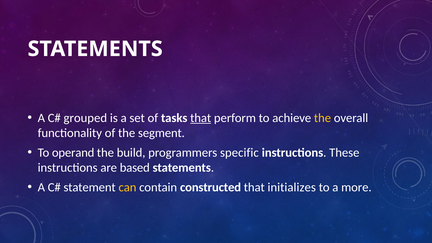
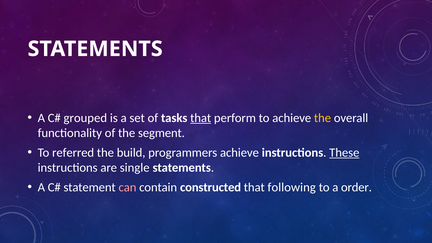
operand: operand -> referred (73, 153)
programmers specific: specific -> achieve (239, 153)
These underline: none -> present (344, 153)
based: based -> single (135, 168)
can colour: yellow -> pink (127, 187)
initializes: initializes -> following (292, 187)
more: more -> order (356, 187)
